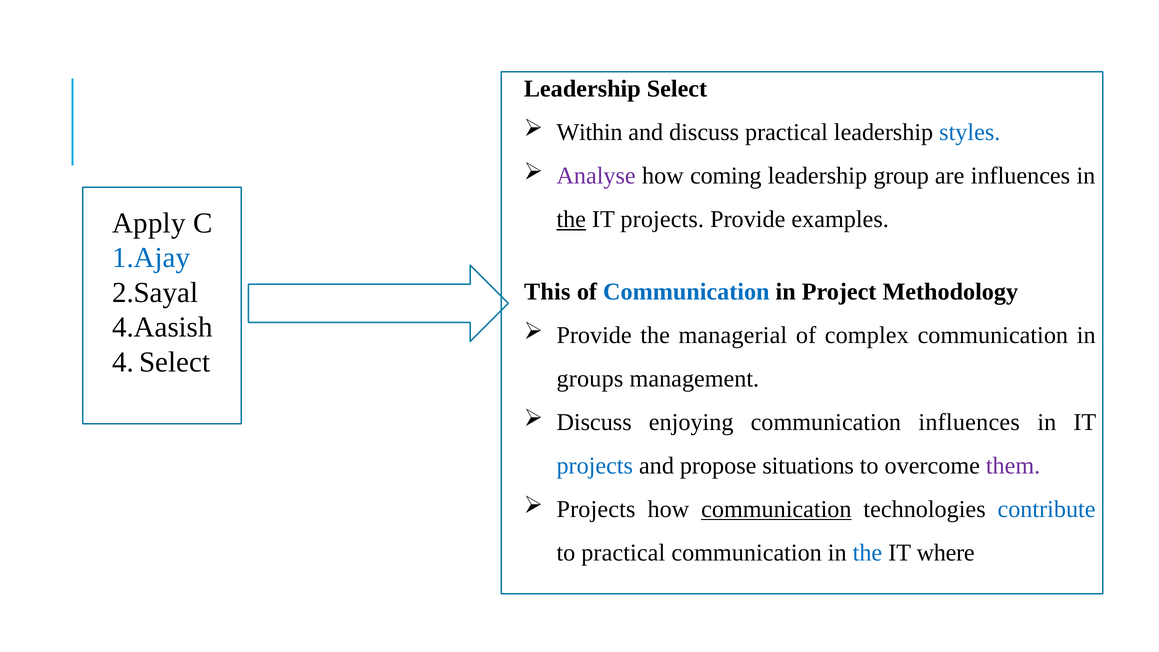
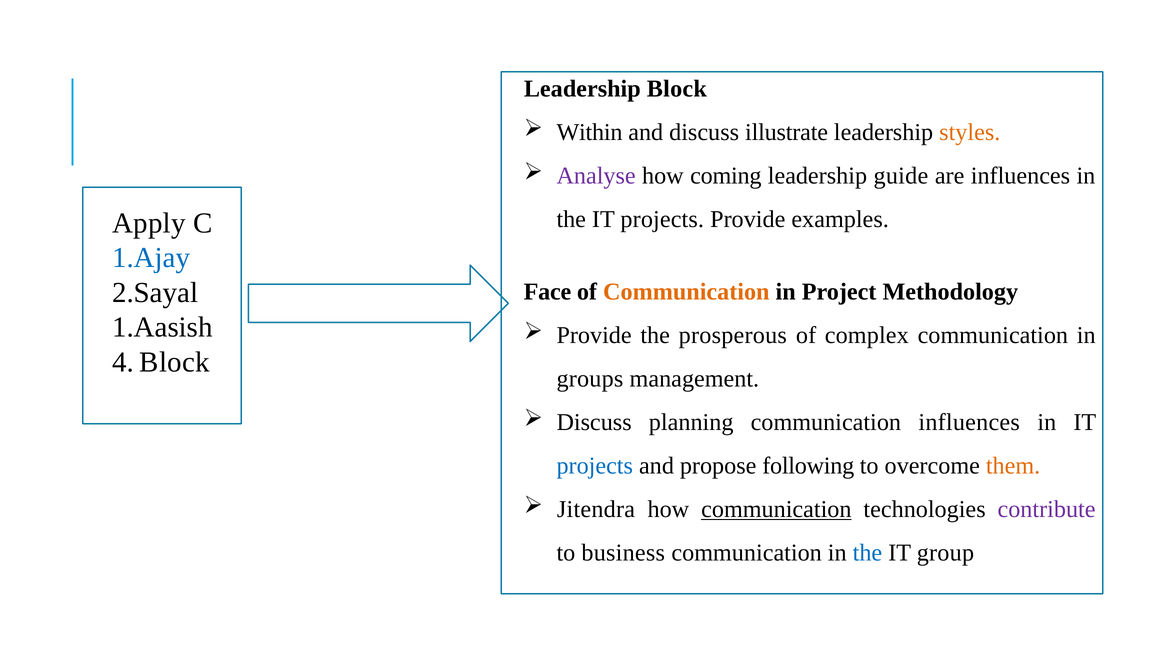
Leadership Select: Select -> Block (677, 89)
discuss practical: practical -> illustrate (787, 132)
styles colour: blue -> orange (970, 132)
group: group -> guide (901, 176)
the underline: present -> none (571, 219)
This: This -> Face (547, 292)
Communication colour: blue -> orange (686, 292)
4.Aasish: 4.Aasish -> 1.Aasish (162, 327)
managerial: managerial -> prosperous (733, 335)
4 Select: Select -> Block (175, 362)
enjoying: enjoying -> planning (691, 422)
situations: situations -> following (808, 466)
them colour: purple -> orange (1013, 466)
Projects: Projects -> Jitendra (596, 509)
contribute colour: blue -> purple (1047, 509)
to practical: practical -> business (623, 553)
where: where -> group (945, 553)
